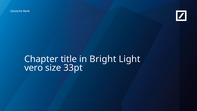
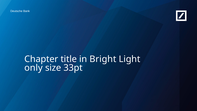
vero: vero -> only (34, 68)
